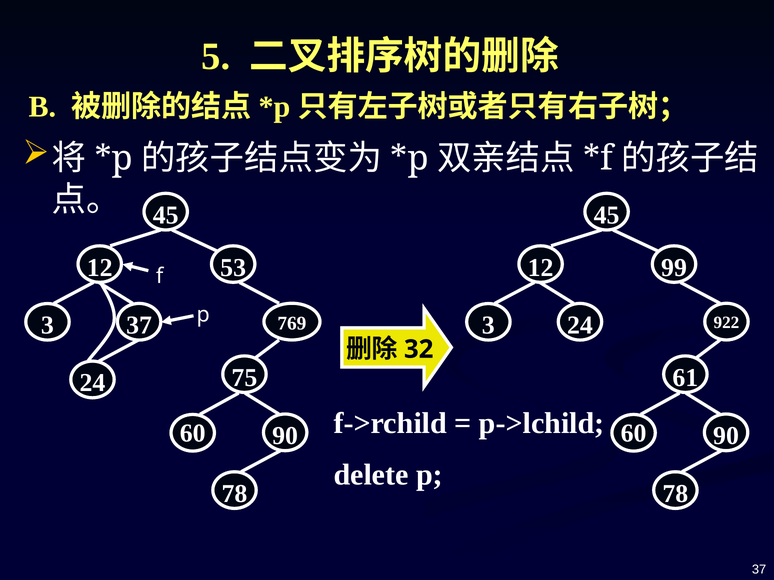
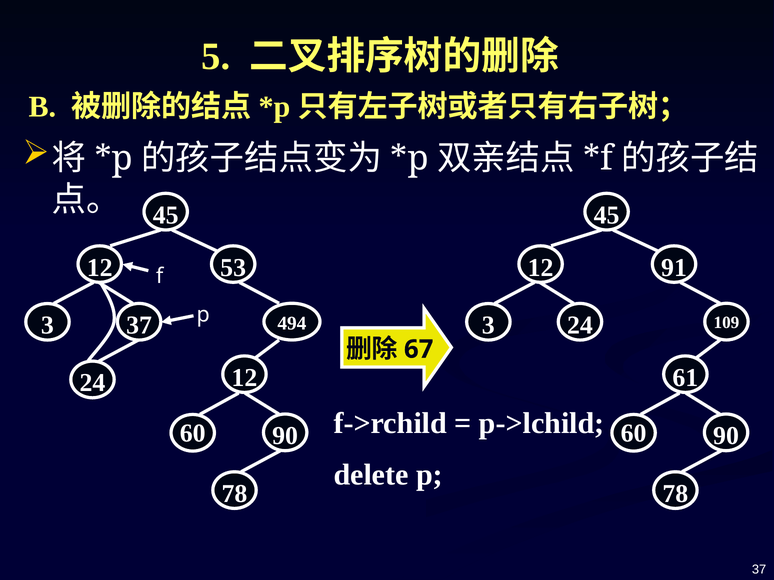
99: 99 -> 91 (674, 268)
769: 769 -> 494 (292, 324)
922: 922 -> 109 (726, 323)
32: 32 -> 67 (419, 350)
24 75: 75 -> 12 (244, 378)
